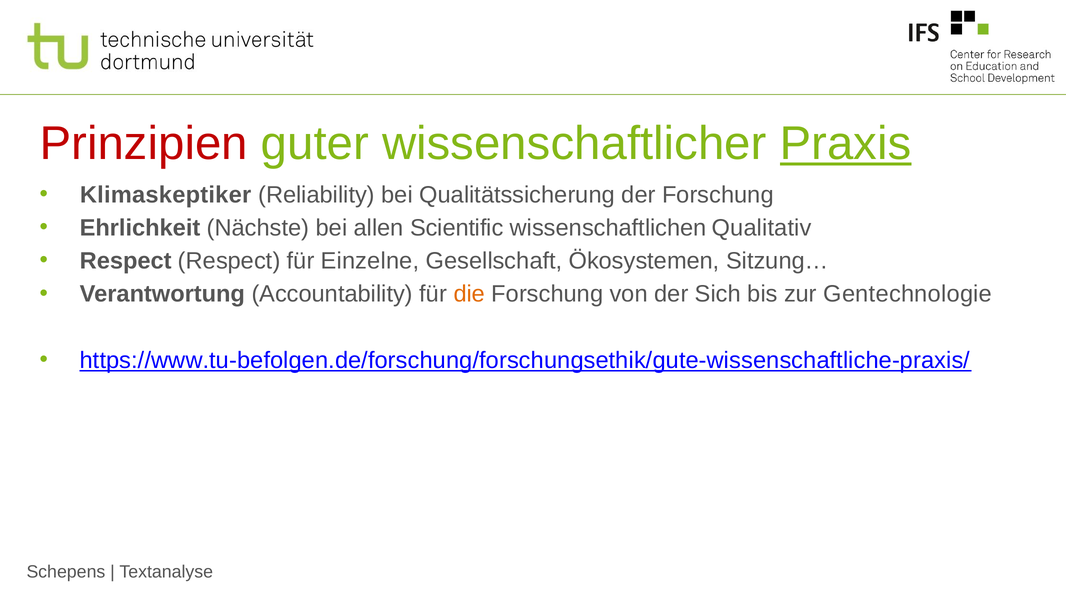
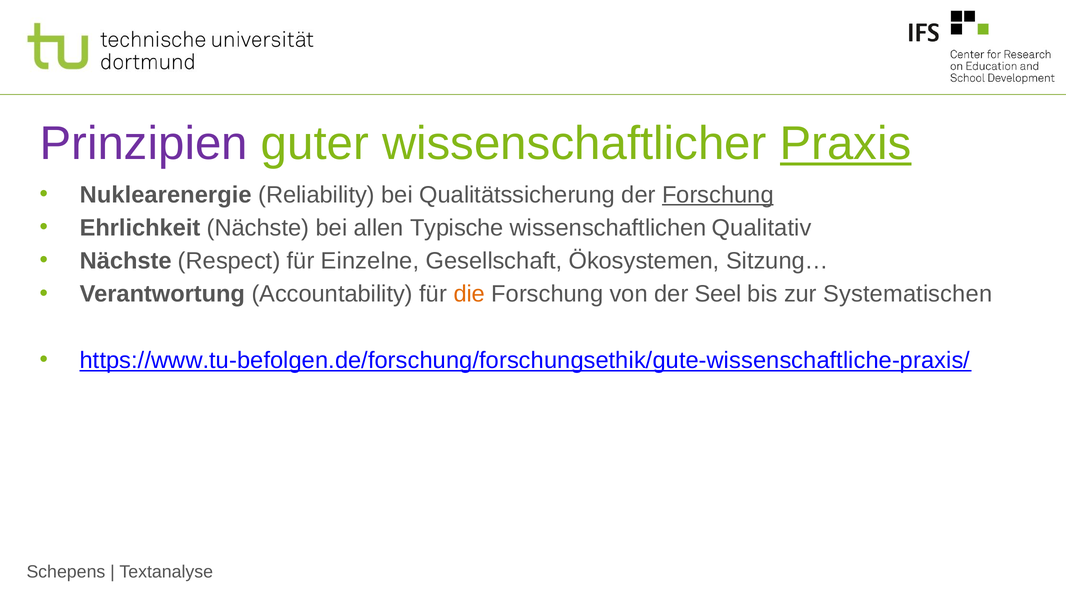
Prinzipien colour: red -> purple (144, 144)
Klimaskeptiker: Klimaskeptiker -> Nuklearenergie (166, 195)
Forschung underline: none -> present (718, 195)
Scientific: Scientific -> Typische (457, 228)
Respect: Respect -> Nächste (126, 261)
Sich: Sich -> Seel (718, 294)
Gentechnologie: Gentechnologie -> Systematischen (908, 294)
